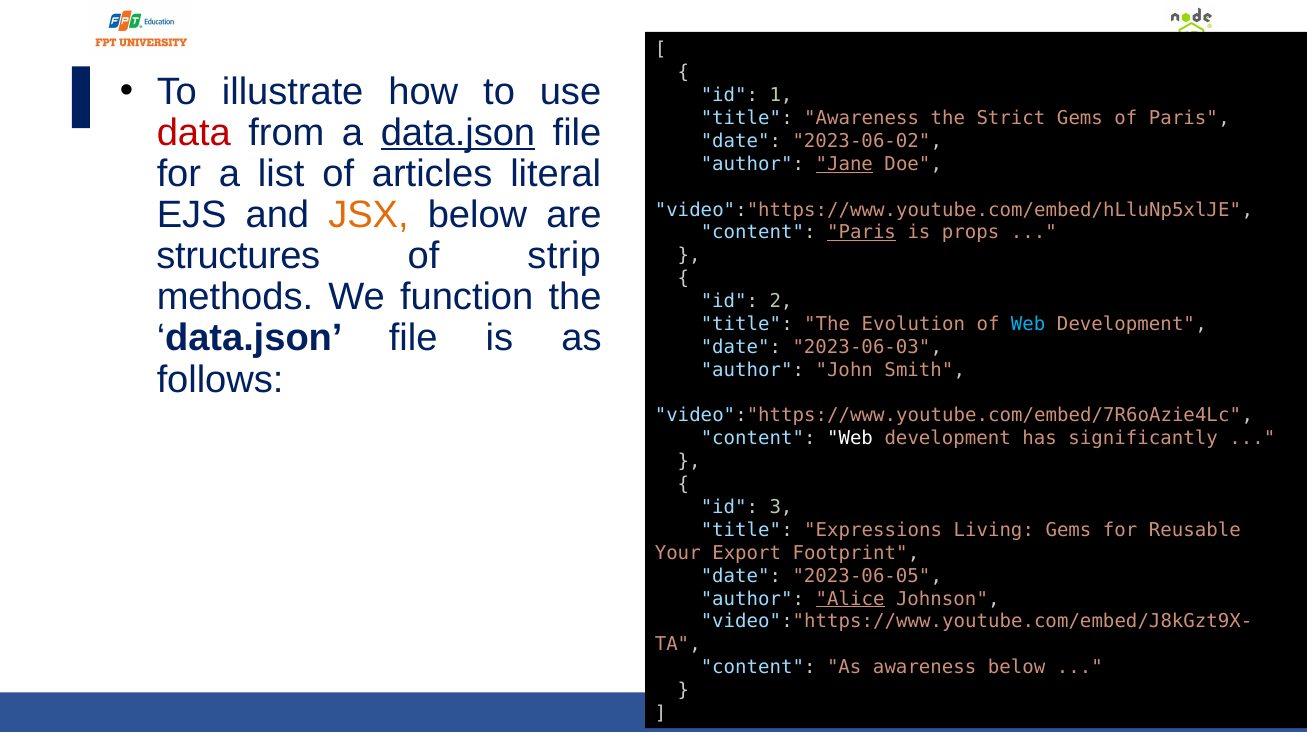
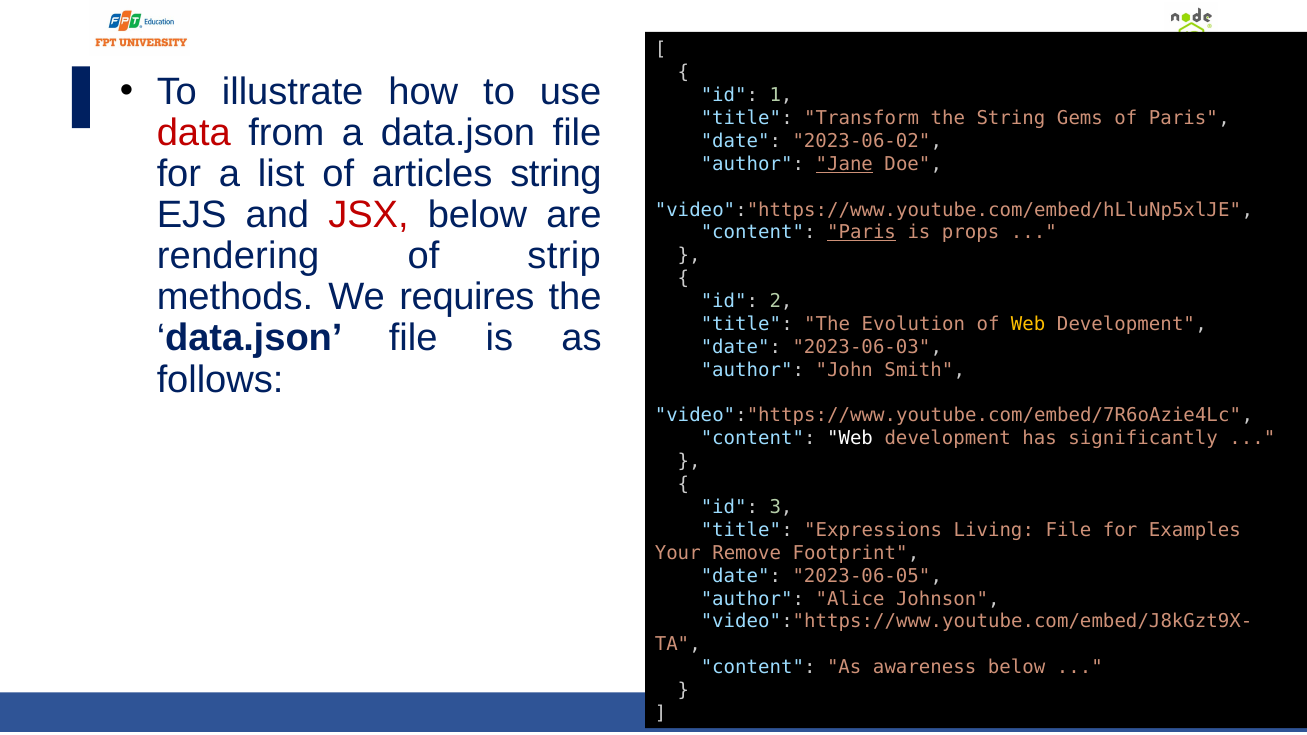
title Awareness: Awareness -> Transform (862, 118)
the Strict: Strict -> String (1011, 118)
data.json underline: present -> none (458, 133)
articles literal: literal -> string (556, 174)
JSX colour: orange -> red (368, 215)
structures: structures -> rendering (238, 256)
function: function -> requires (467, 297)
Web colour: light blue -> yellow (1028, 324)
Living Gems: Gems -> File (1068, 530)
Reusable: Reusable -> Examples (1195, 530)
Export: Export -> Remove (747, 553)
Alice underline: present -> none (850, 599)
